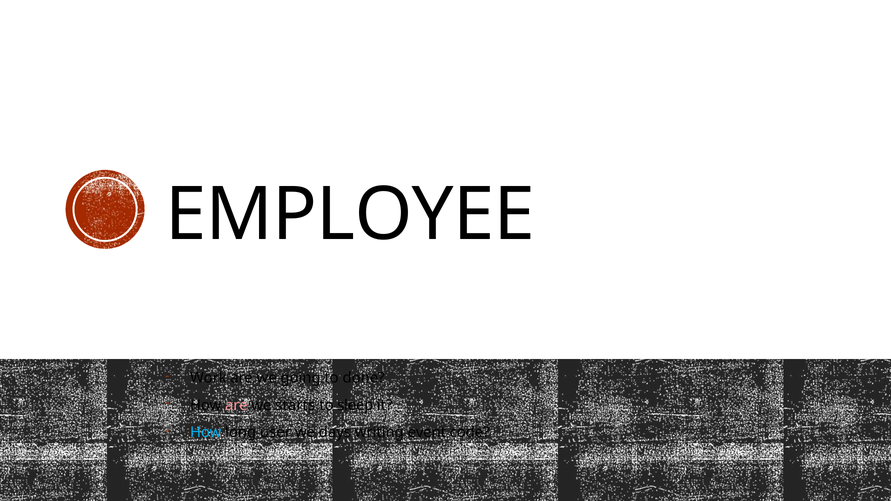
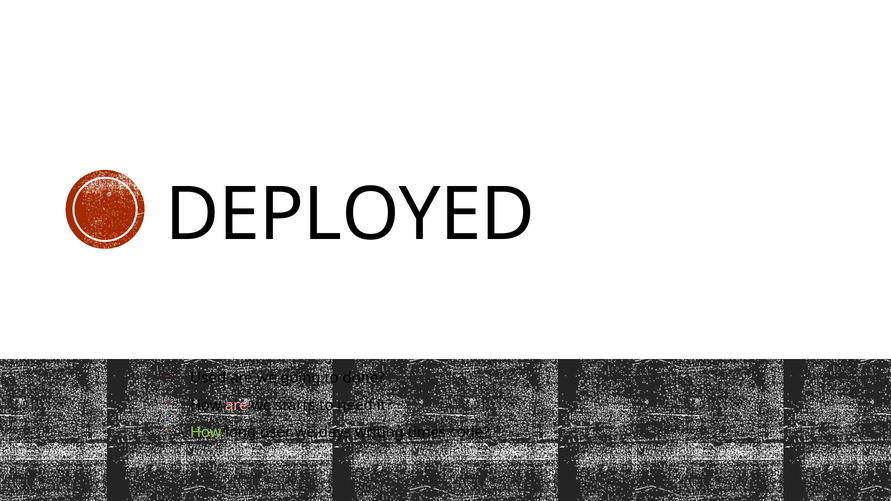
EMPLOYEE: EMPLOYEE -> DEPLOYED (350, 215)
Work: Work -> Used (208, 378)
sleep: sleep -> need (355, 405)
How colour: light blue -> light green (206, 432)
event: event -> times (427, 432)
